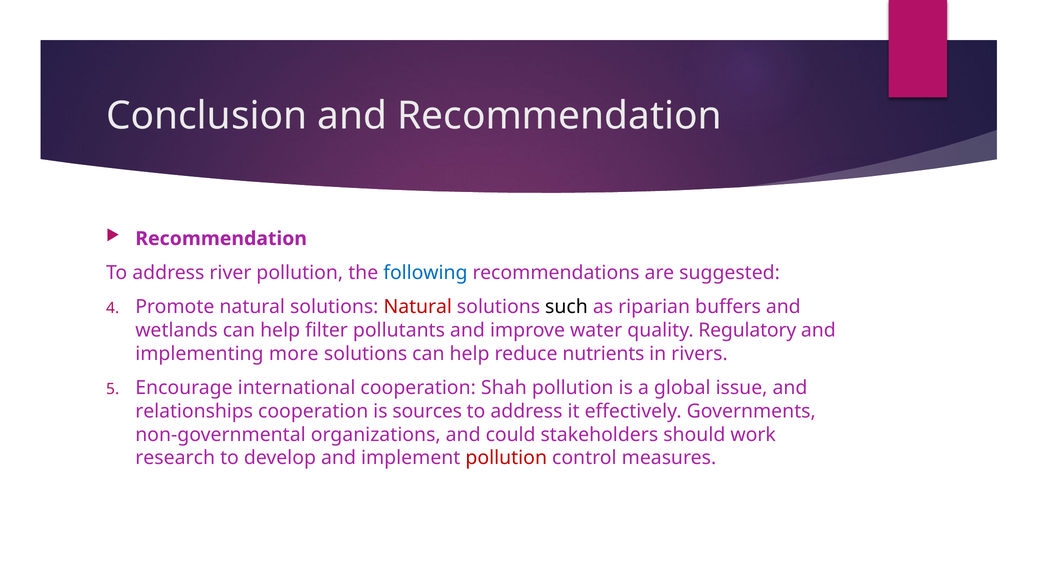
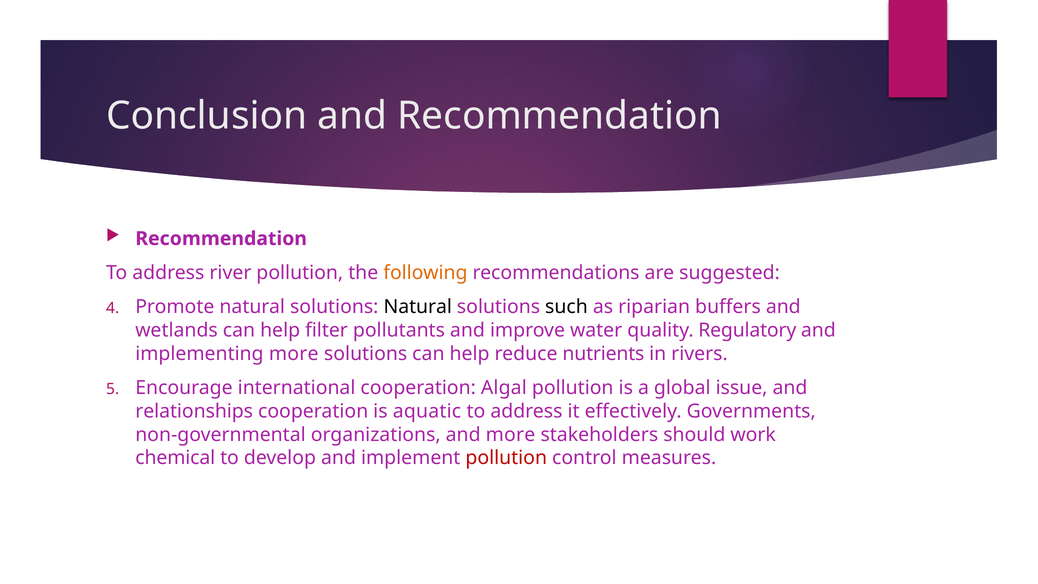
following colour: blue -> orange (425, 273)
Natural colour: red -> black (418, 307)
Shah: Shah -> Algal (504, 388)
sources: sources -> aquatic (427, 411)
and could: could -> more (510, 435)
research: research -> chemical (175, 458)
